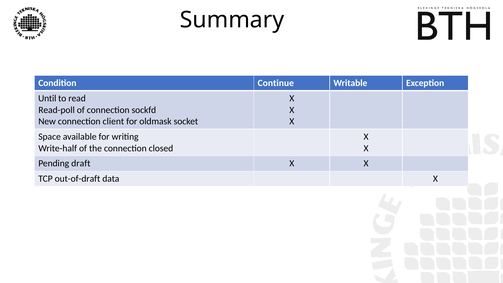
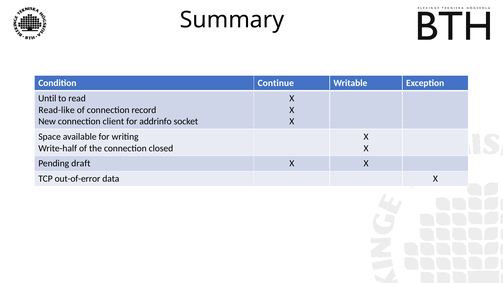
Read-poll: Read-poll -> Read-like (57, 110)
sockfd: sockfd -> record (144, 110)
oldmask: oldmask -> addrinfo (156, 121)
out-of-draft: out-of-draft -> out-of-error (78, 179)
